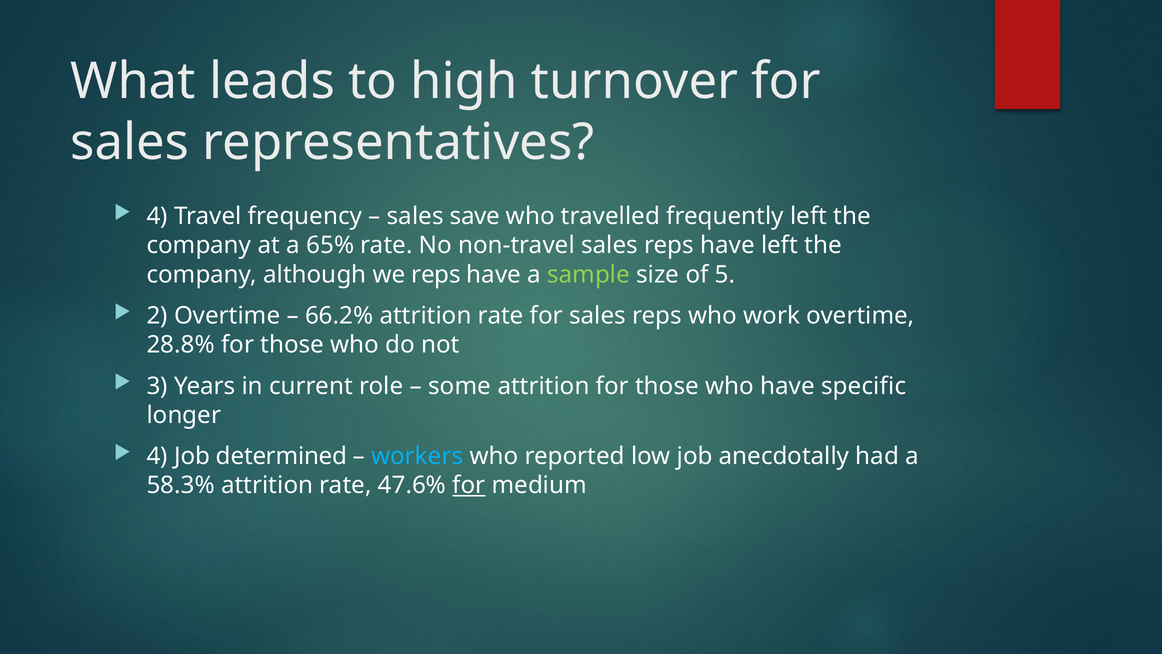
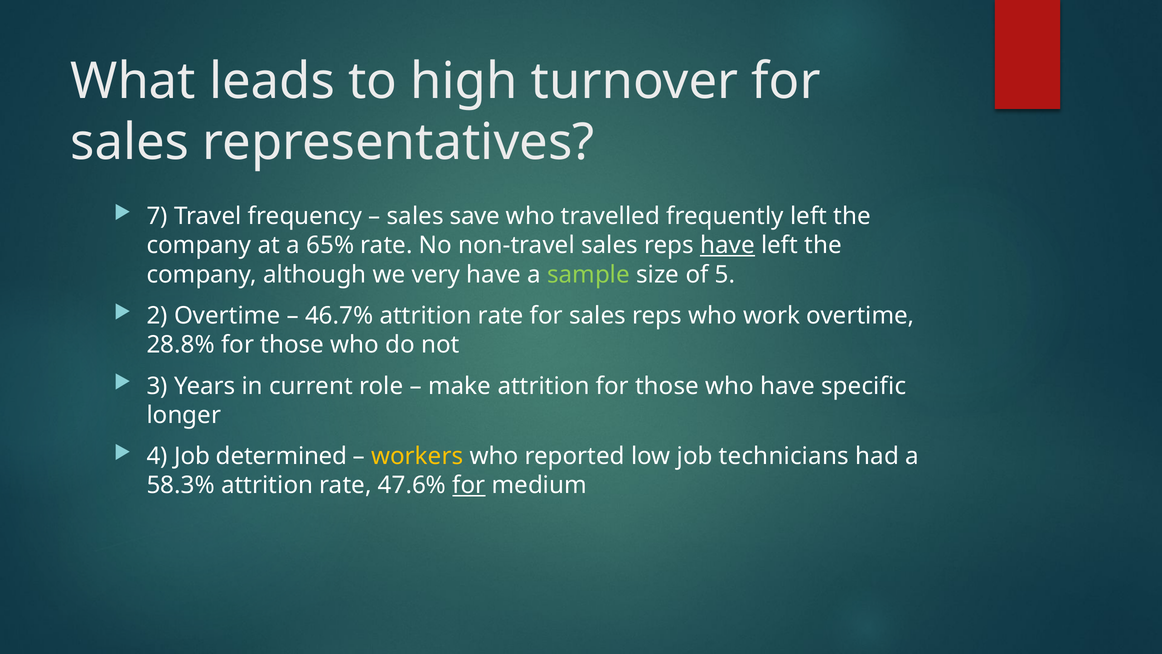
4: 4 -> 7 (157, 216)
have underline: none -> present (728, 245)
we reps: reps -> very (436, 274)
66.2%: 66.2% -> 46.7% (339, 316)
some: some -> make (460, 386)
workers colour: light blue -> yellow (417, 456)
anecdotally: anecdotally -> technicians (784, 456)
